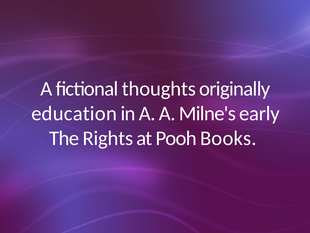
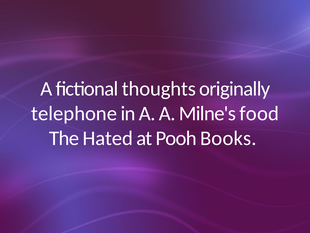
education: education -> telephone (74, 113)
early: early -> food (259, 113)
Rights: Rights -> Hated (108, 138)
